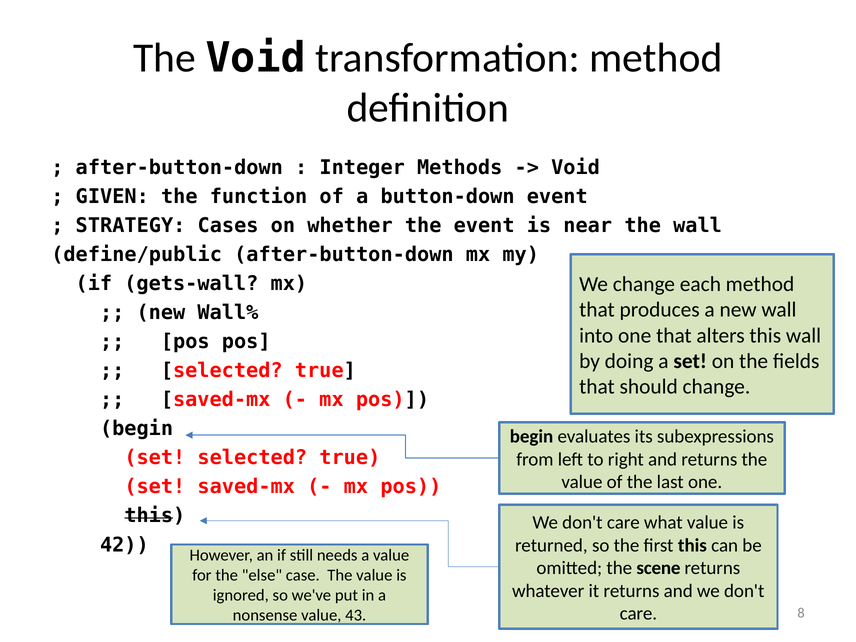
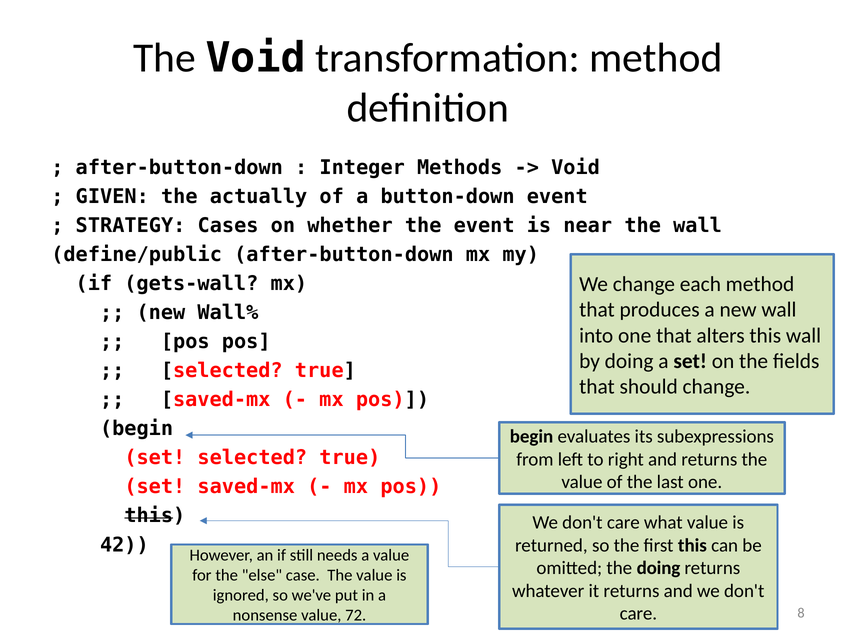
function: function -> actually (259, 197)
the scene: scene -> doing (658, 568)
43: 43 -> 72 (356, 615)
